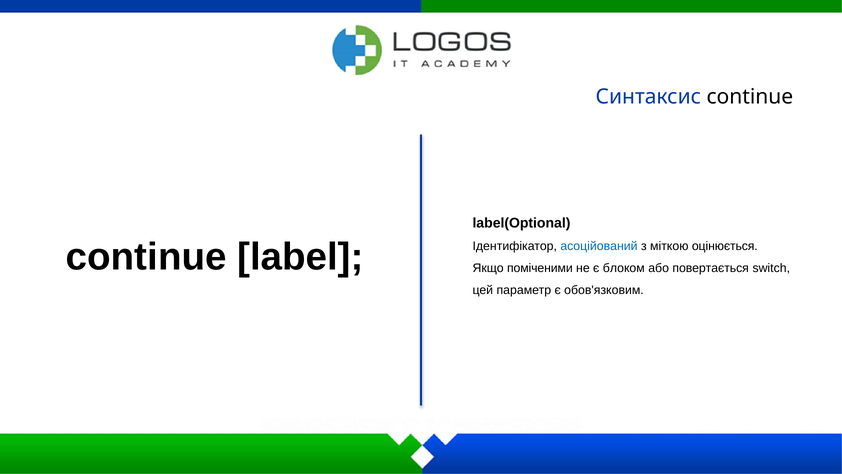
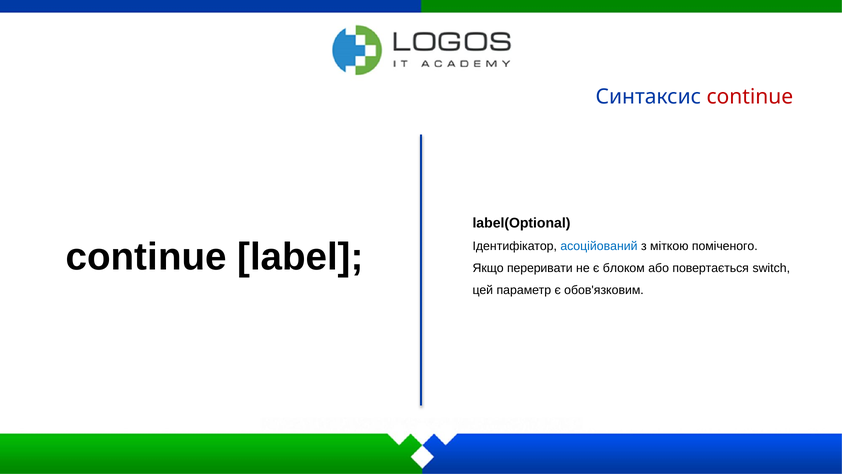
continue colour: black -> red (750, 97)
оцінюється: оцінюється -> поміченого (725, 246)
поміченими: поміченими -> переривати (540, 268)
